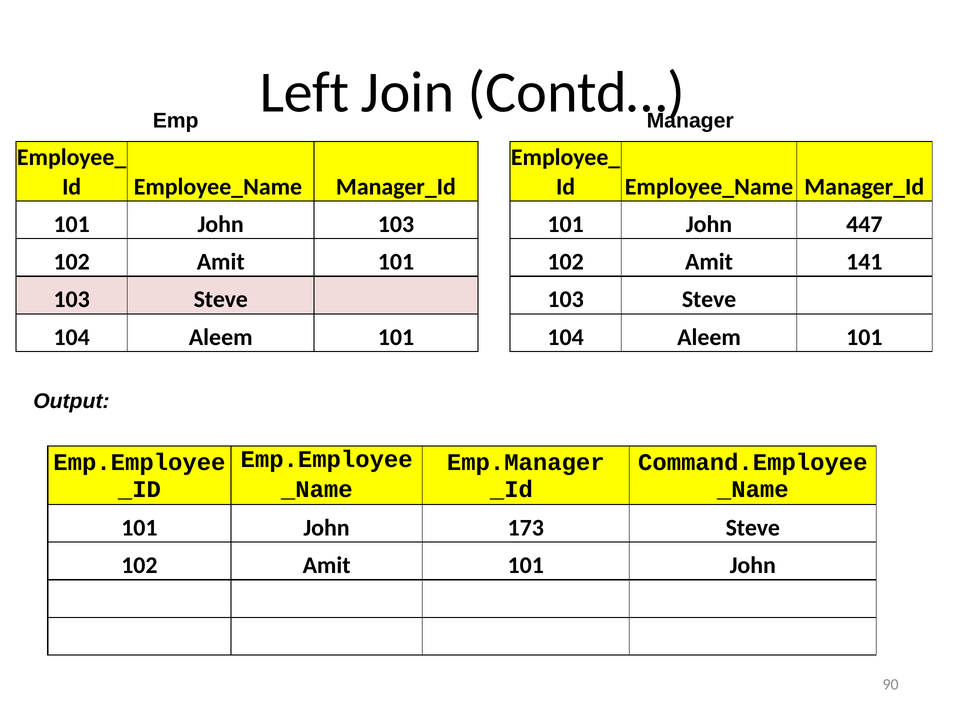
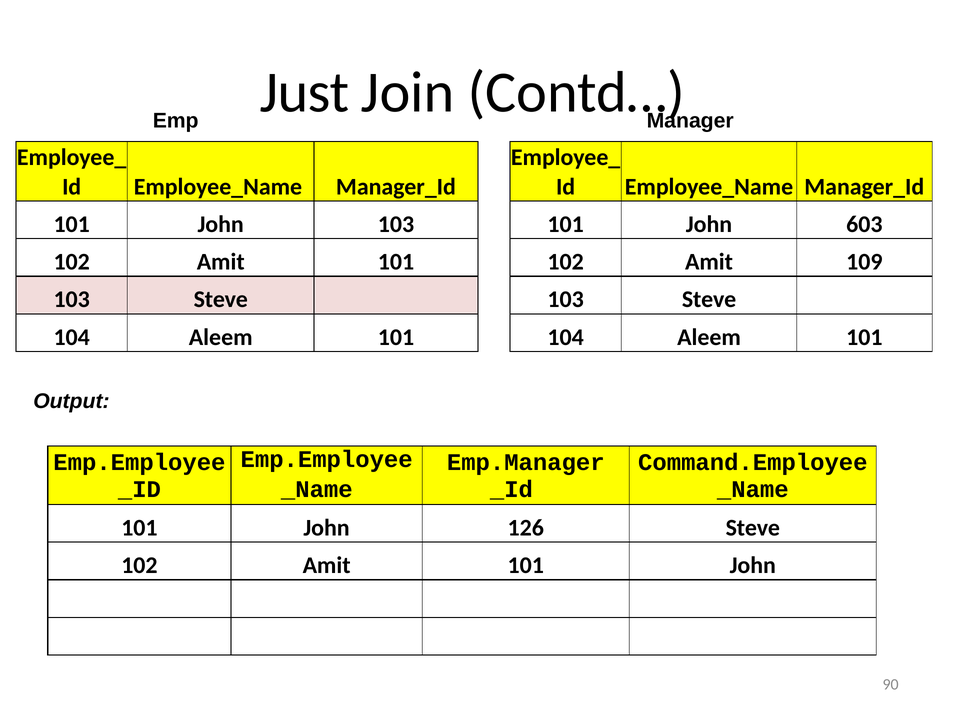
Left: Left -> Just (305, 93)
447: 447 -> 603 (864, 224)
141: 141 -> 109 (864, 262)
173: 173 -> 126 (526, 528)
